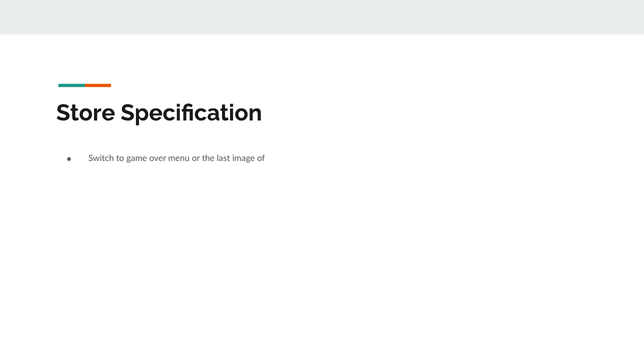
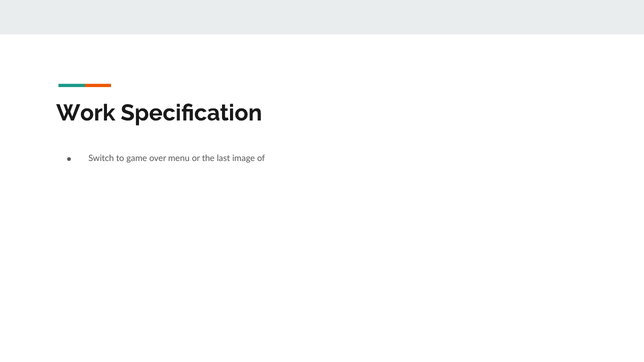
Store: Store -> Work (86, 113)
